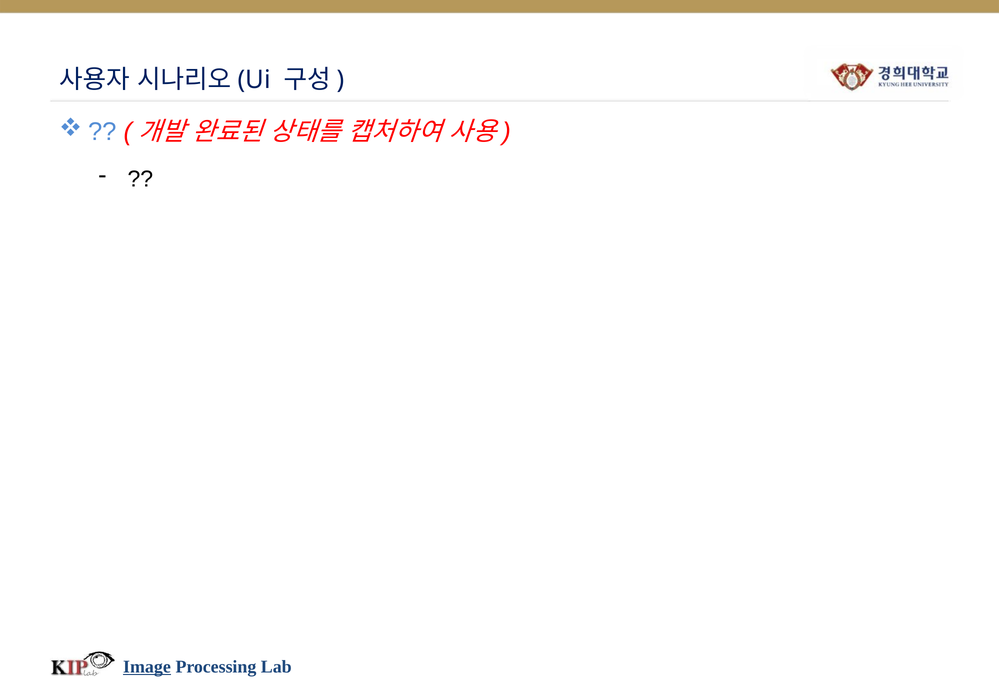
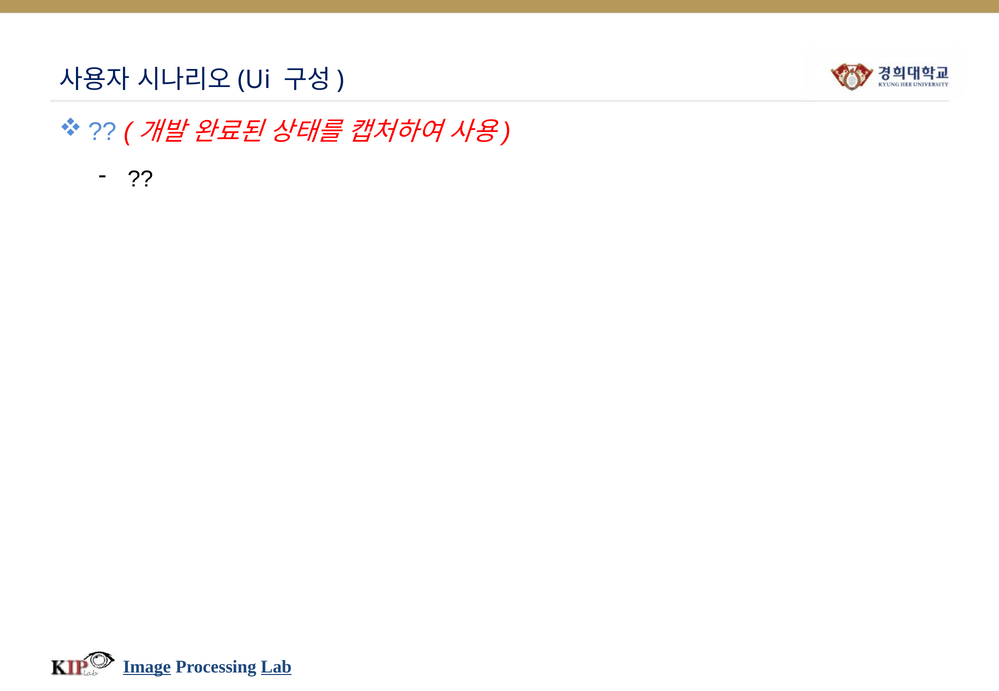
Lab underline: none -> present (276, 667)
